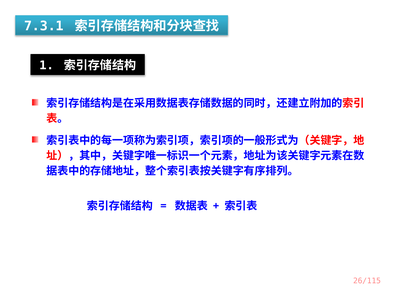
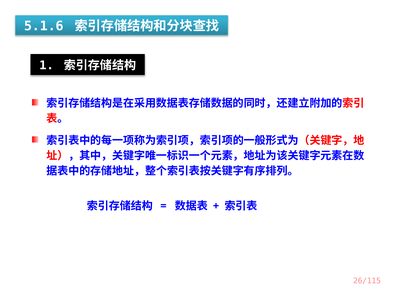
7.3.1: 7.3.1 -> 5.1.6 (44, 26)
